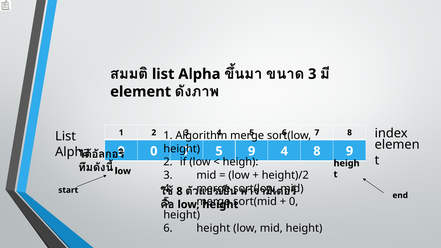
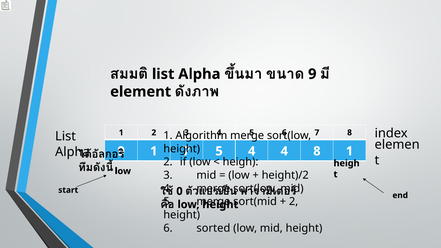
3: 3 -> 9 (312, 74)
0: 0 -> 1 (154, 151)
5 9: 9 -> 4 (252, 151)
8 9: 9 -> 1 (350, 151)
8: 8 -> 0 (179, 191)
0: 0 -> 2 (294, 202)
6 height: height -> sorted (213, 228)
